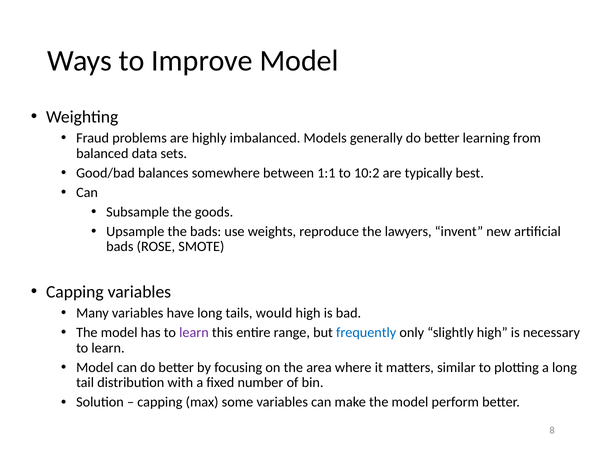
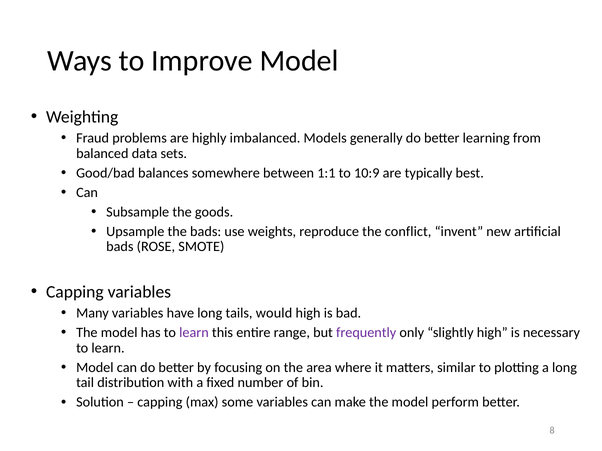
10:2: 10:2 -> 10:9 (367, 173)
lawyers: lawyers -> conflict (408, 232)
frequently colour: blue -> purple (366, 333)
